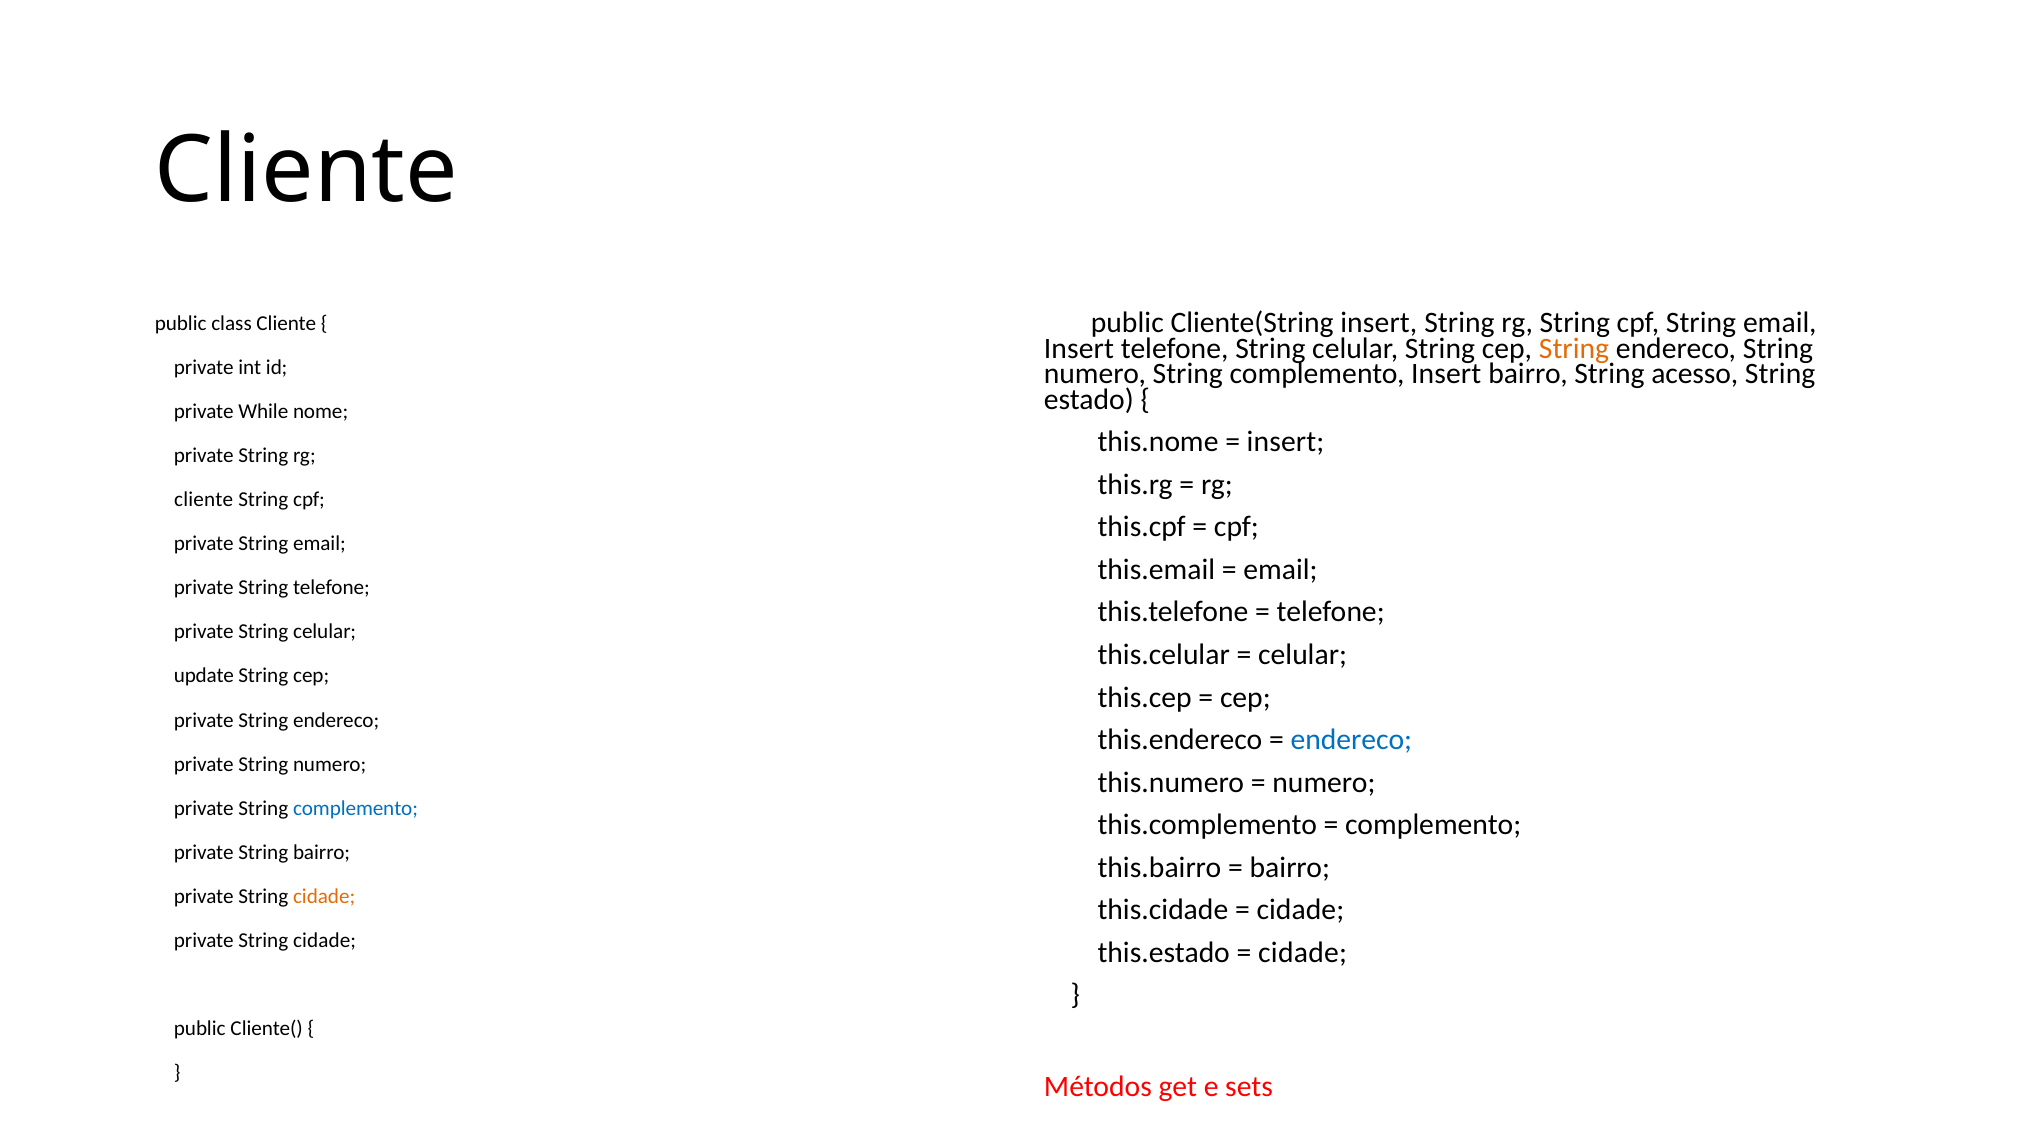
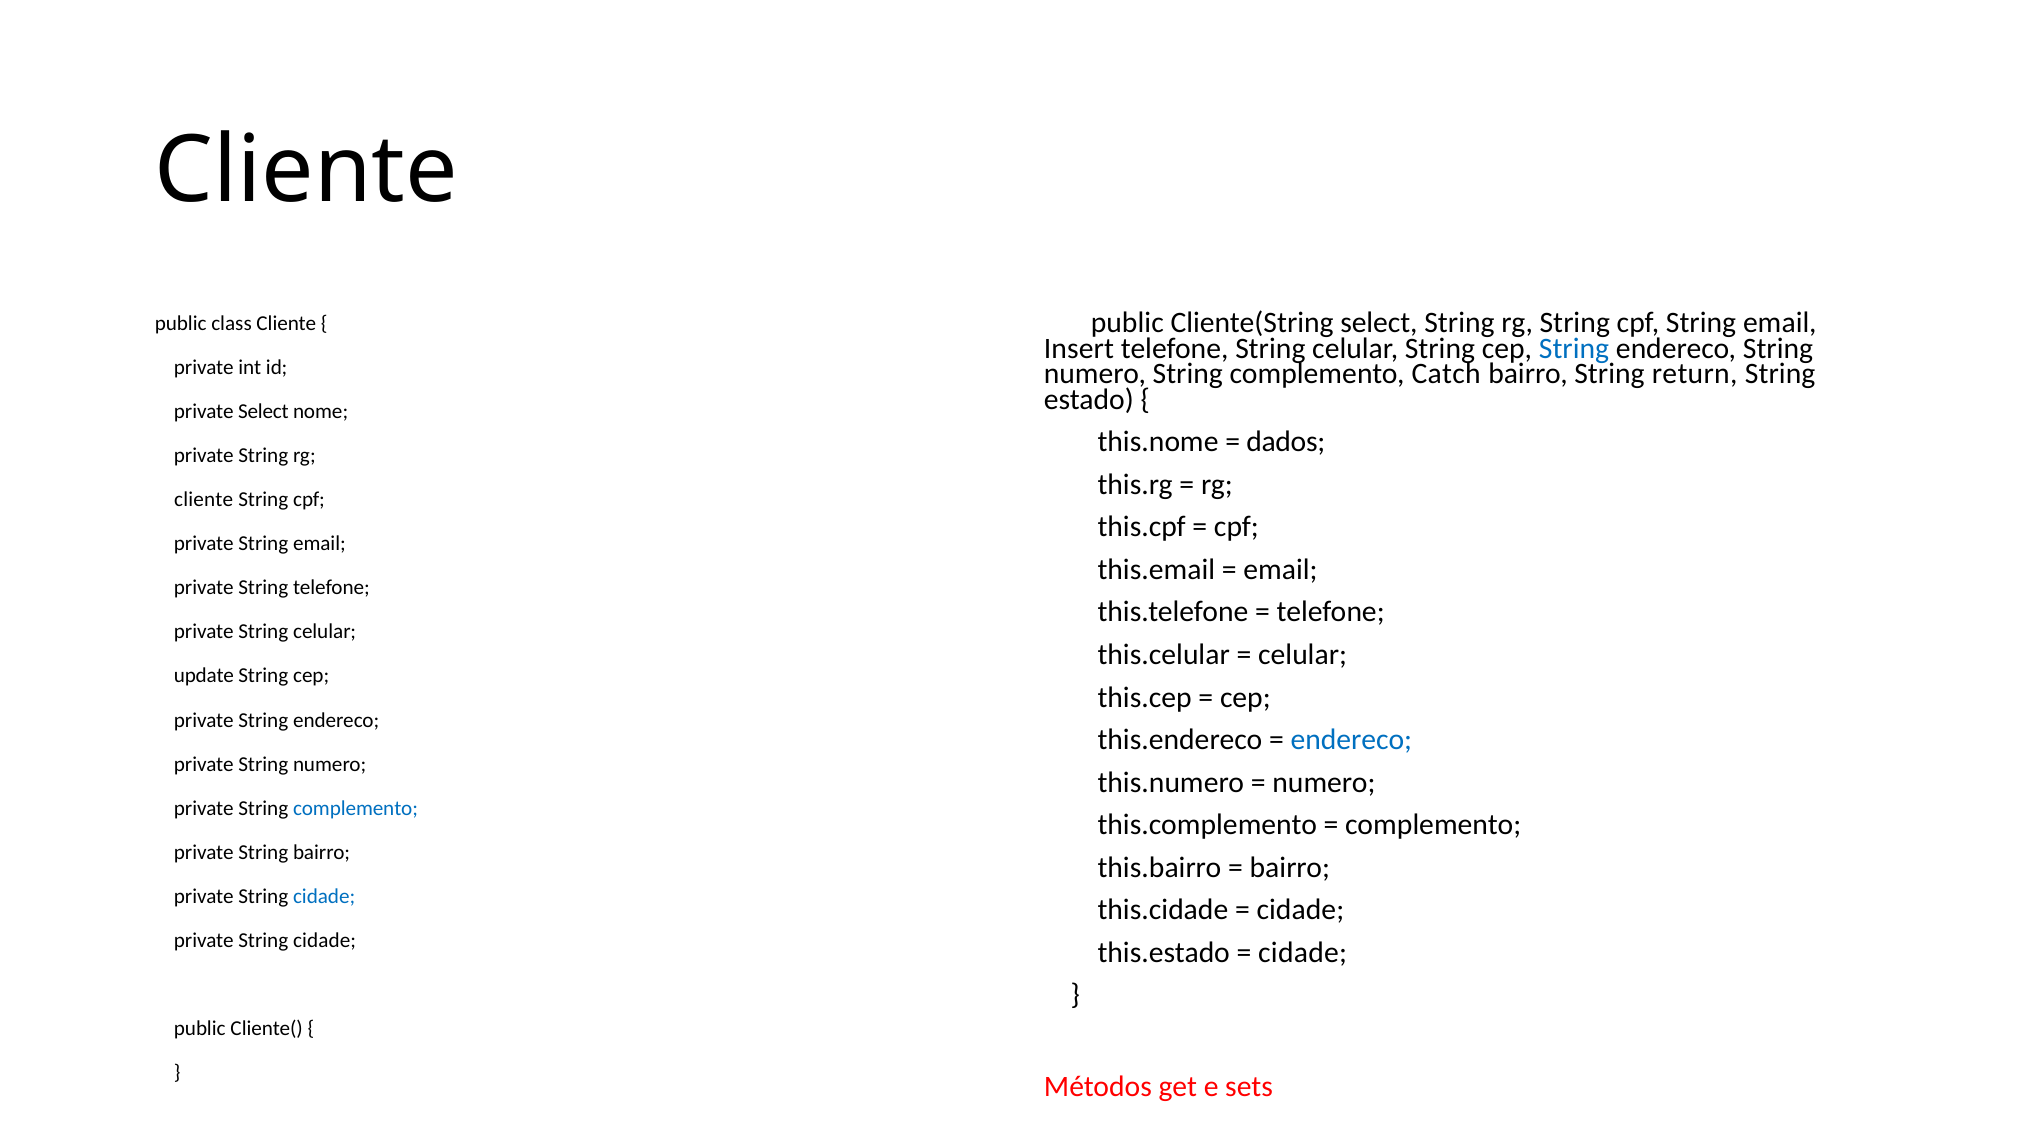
Cliente(String insert: insert -> select (1379, 323)
String colour: orange -> blue (1574, 348)
complemento Insert: Insert -> Catch (1446, 374)
acesso: acesso -> return (1695, 374)
private While: While -> Select (263, 411)
insert: insert -> dados (1286, 442)
cidade colour: orange -> blue (324, 896)
